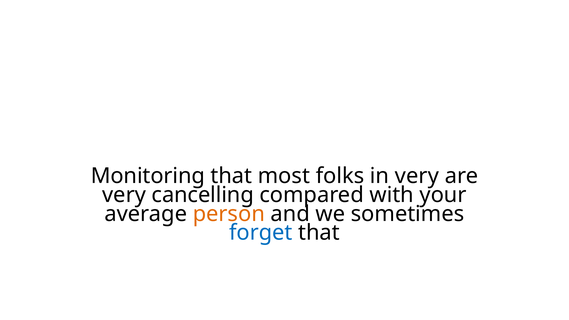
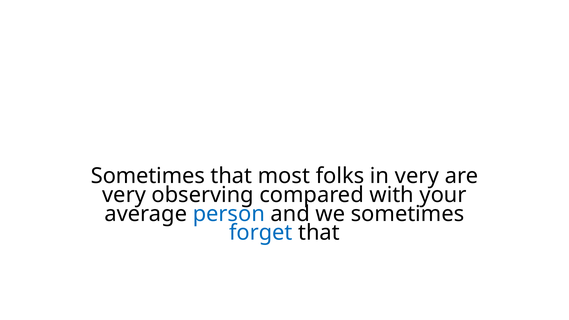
Monitoring: Monitoring -> Sometimes (148, 176)
cancelling: cancelling -> observing (203, 195)
person colour: orange -> blue (229, 214)
